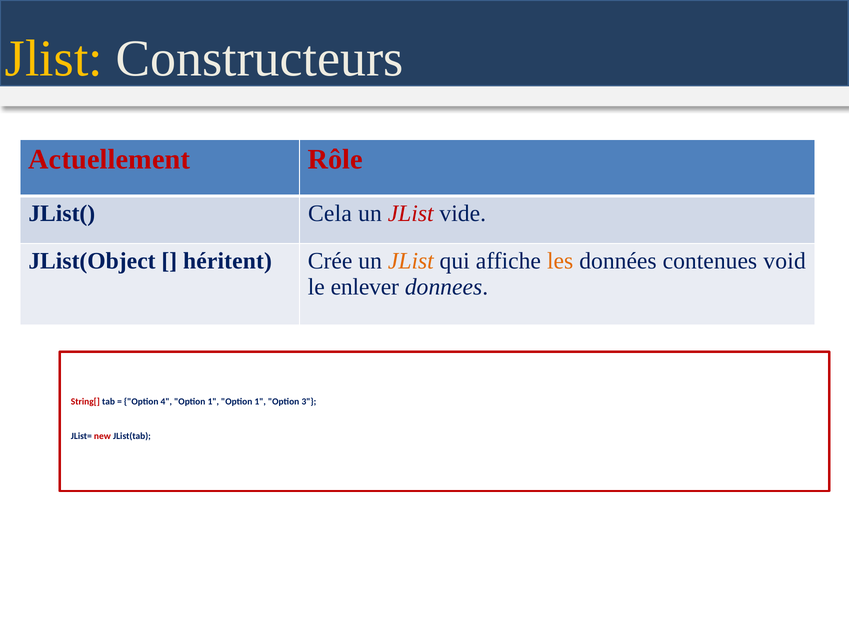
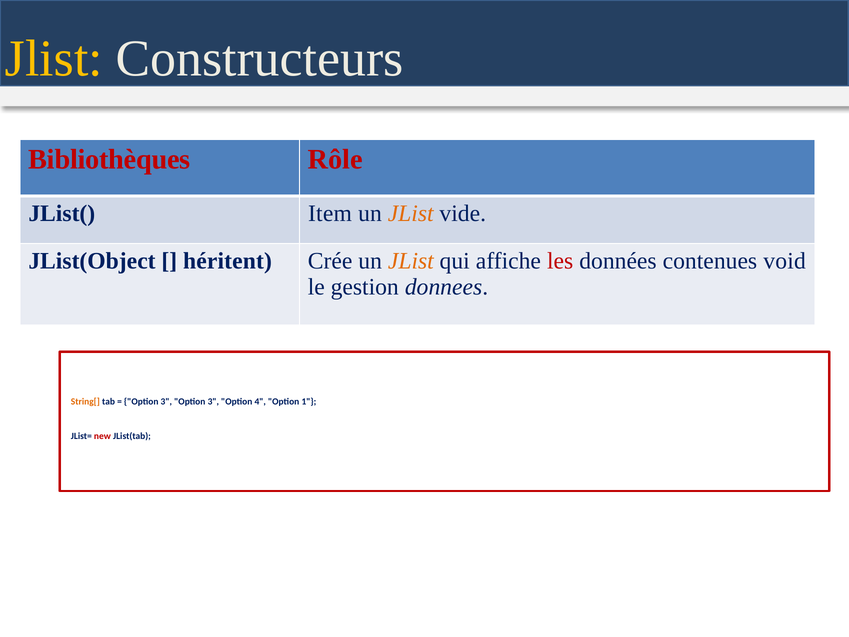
Actuellement: Actuellement -> Bibliothèques (109, 159)
Cela: Cela -> Item (330, 214)
JList colour: red -> orange (411, 214)
les colour: orange -> red (560, 261)
enlever: enlever -> gestion (365, 287)
String[ colour: red -> orange (85, 402)
4: 4 -> 3 (166, 402)
1: 1 -> 3 (213, 402)
1: 1 -> 4 (260, 402)
3: 3 -> 1 (309, 402)
